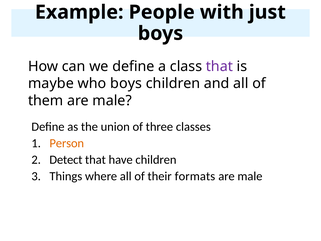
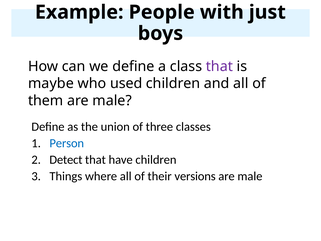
who boys: boys -> used (126, 83)
Person colour: orange -> blue (67, 143)
formats: formats -> versions (195, 176)
